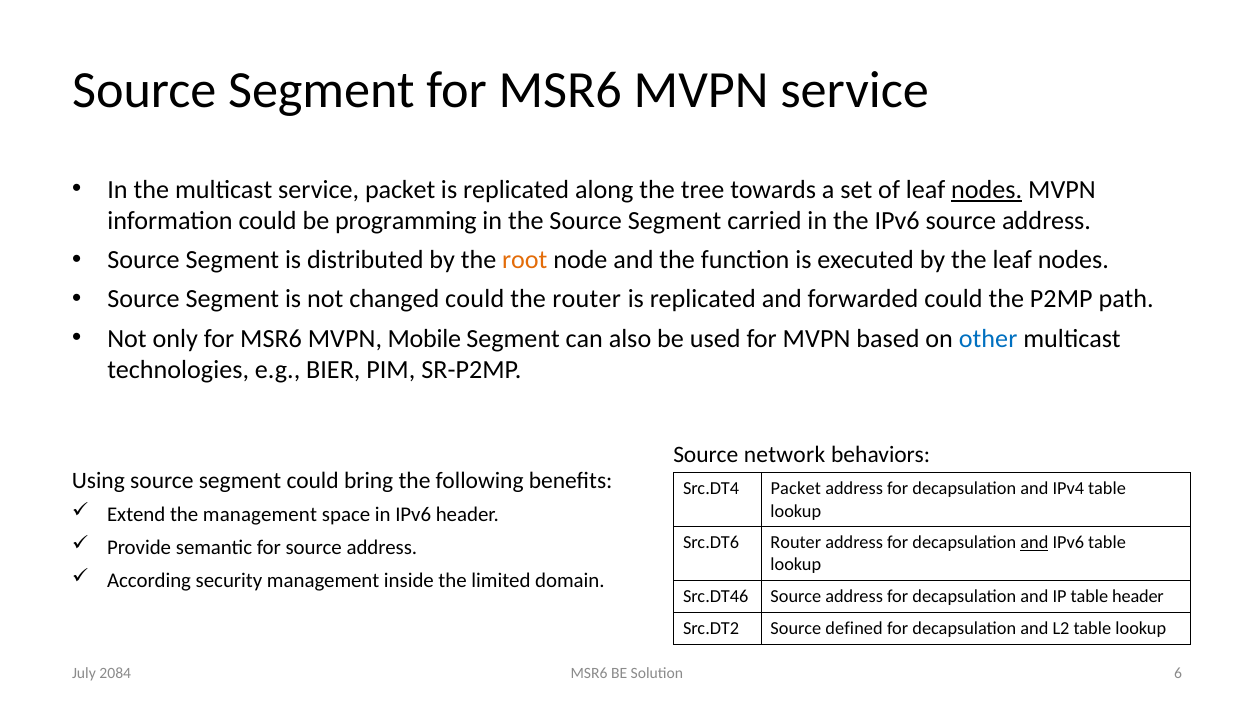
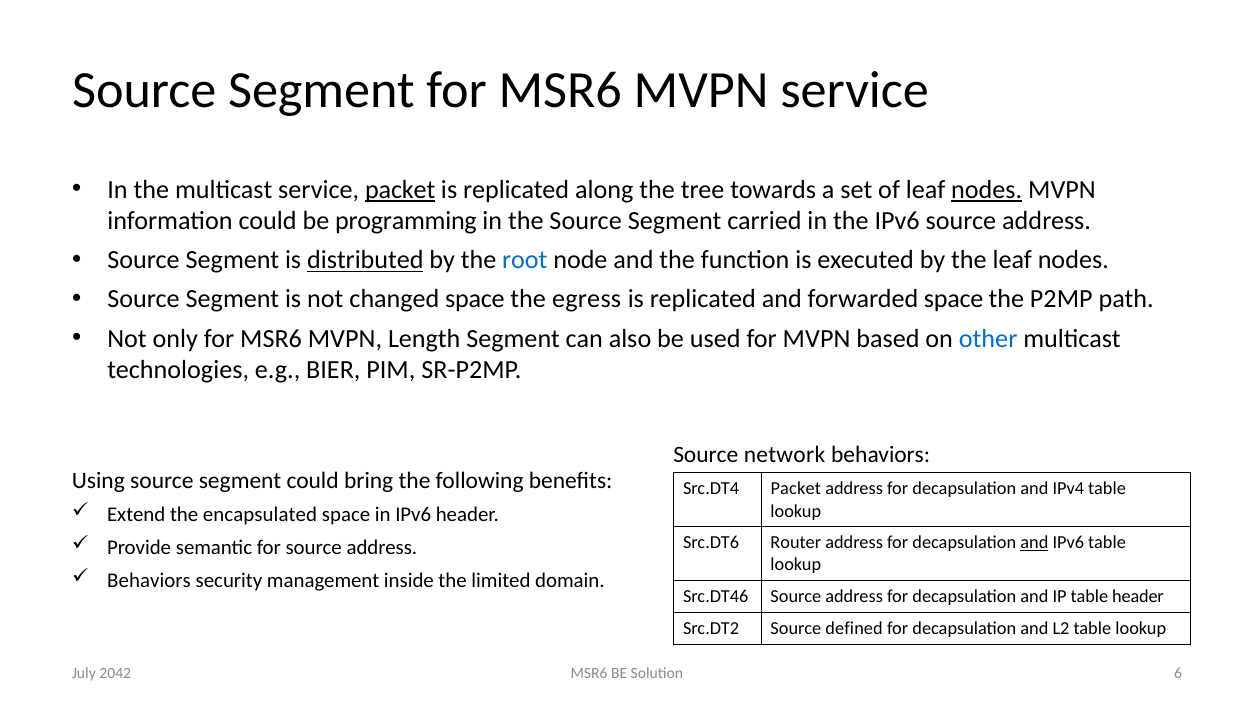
packet underline: none -> present (400, 190)
distributed underline: none -> present (365, 260)
root colour: orange -> blue (525, 260)
changed could: could -> space (475, 300)
the router: router -> egress (587, 300)
forwarded could: could -> space (954, 300)
Mobile: Mobile -> Length (424, 339)
the management: management -> encapsulated (260, 515)
According: According -> Behaviors (149, 581)
2084: 2084 -> 2042 (115, 674)
